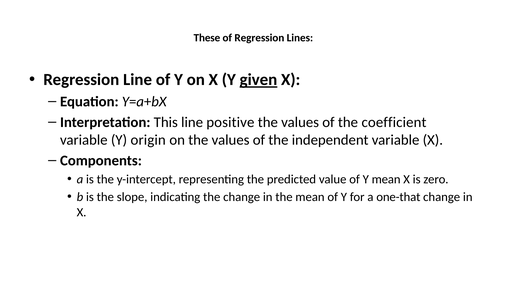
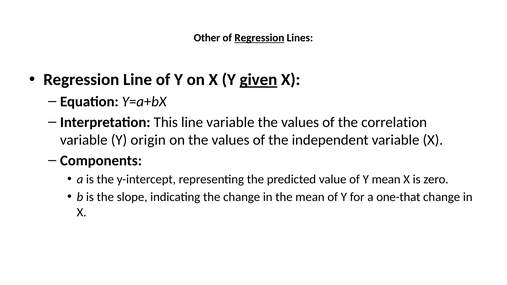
These: These -> Other (207, 38)
Regression underline: none -> present (259, 38)
line positive: positive -> variable (230, 122)
coefficient: coefficient -> correlation (394, 122)
